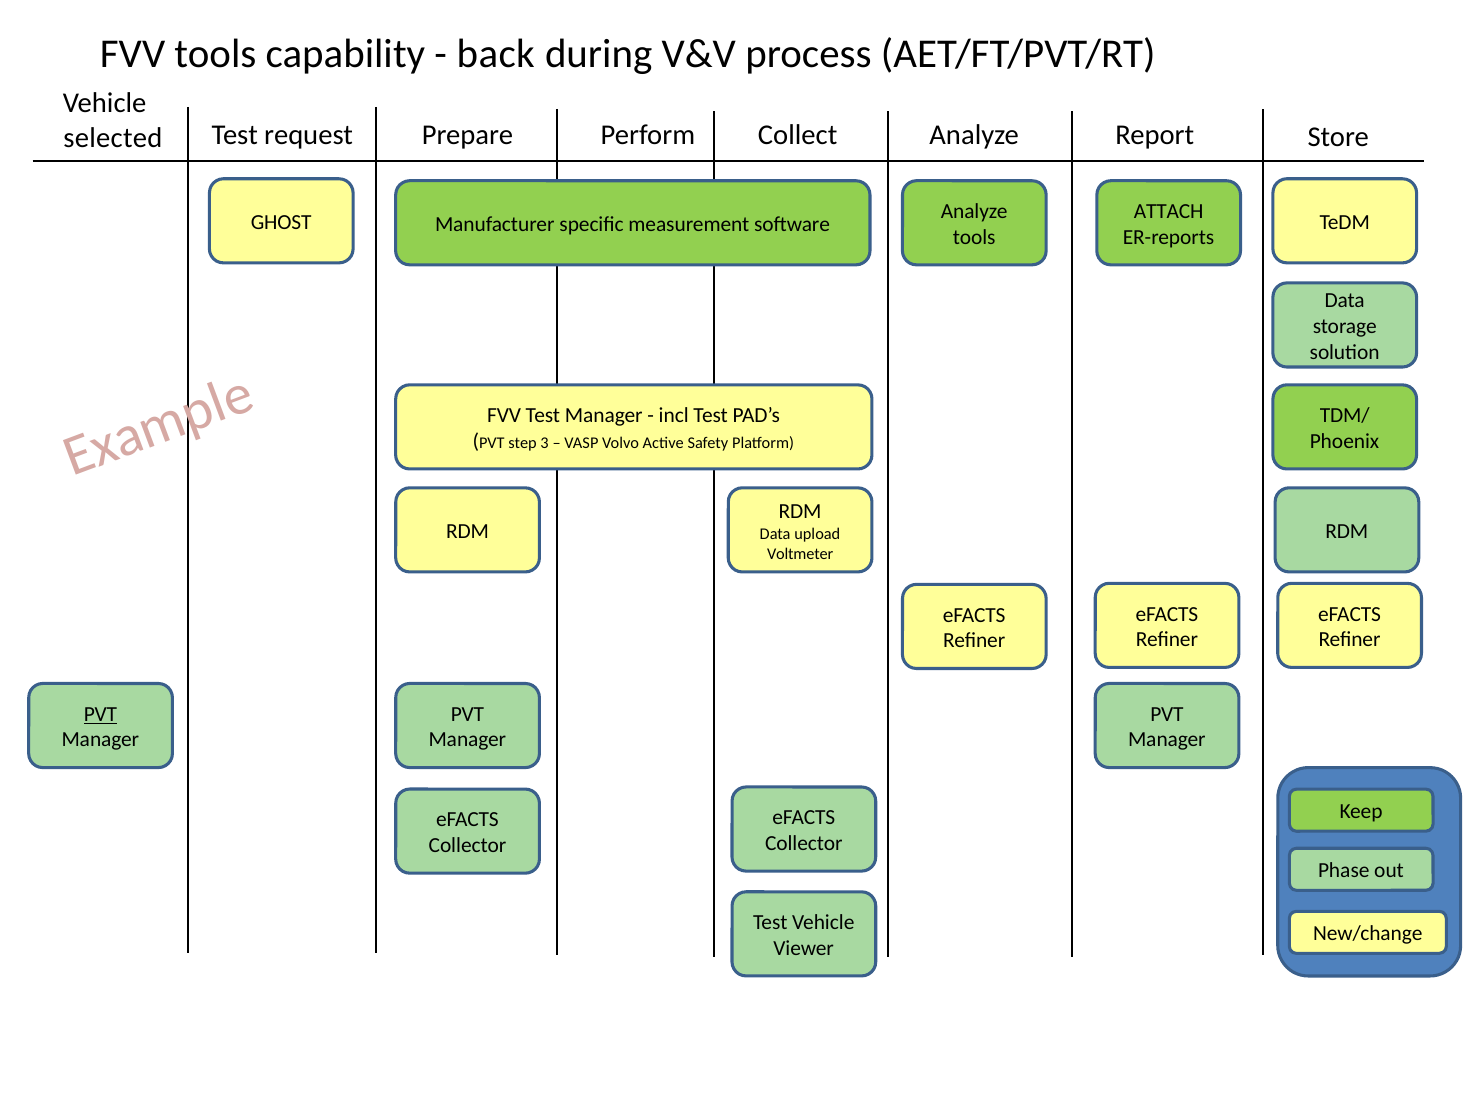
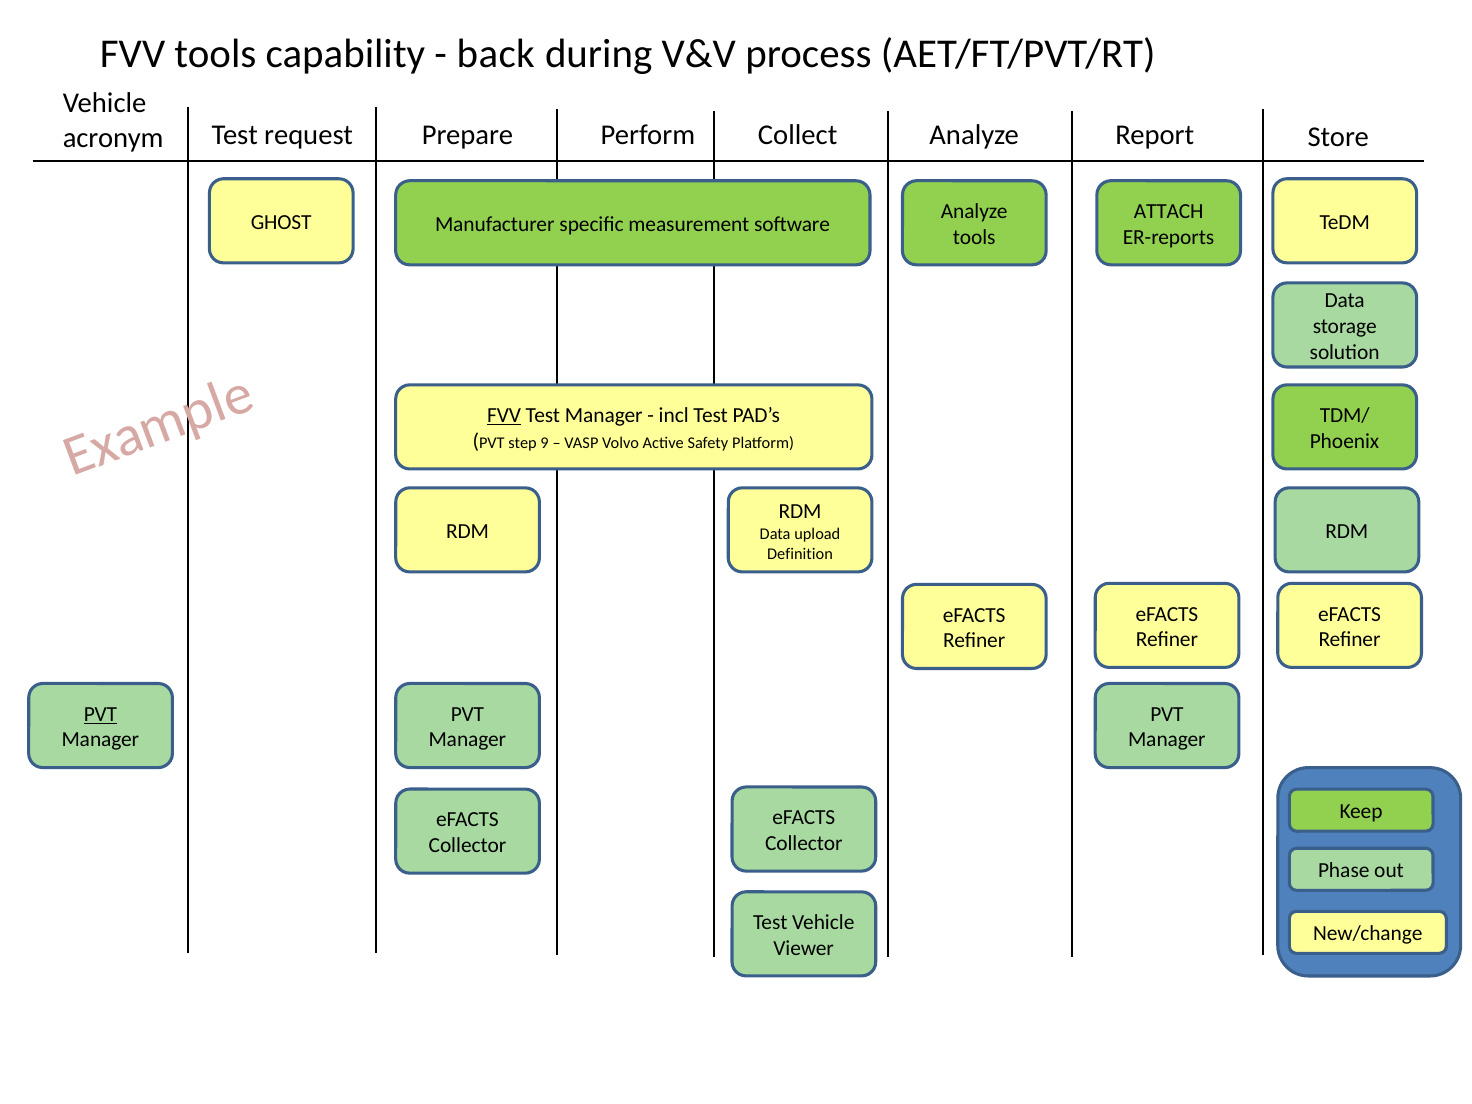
selected: selected -> acronym (113, 138)
FVV underline: none -> present (504, 416)
3: 3 -> 9 (544, 443)
Voltmeter: Voltmeter -> Definition (800, 554)
